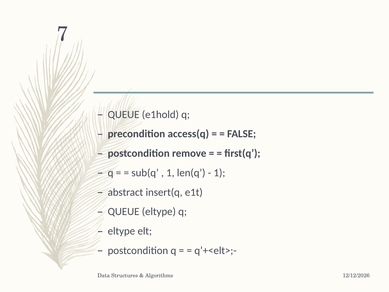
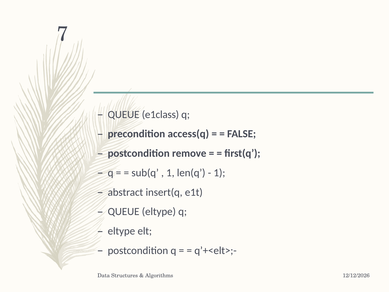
e1hold: e1hold -> e1class (160, 114)
